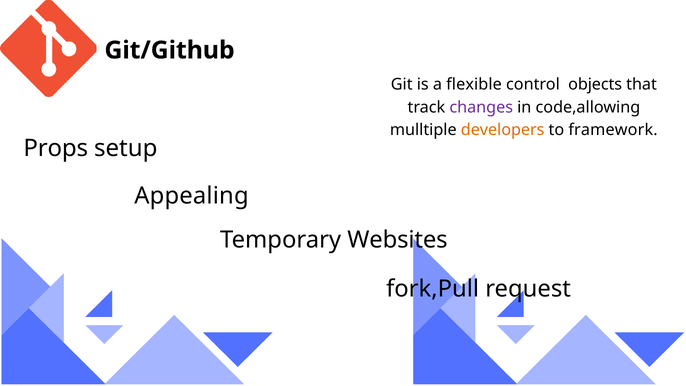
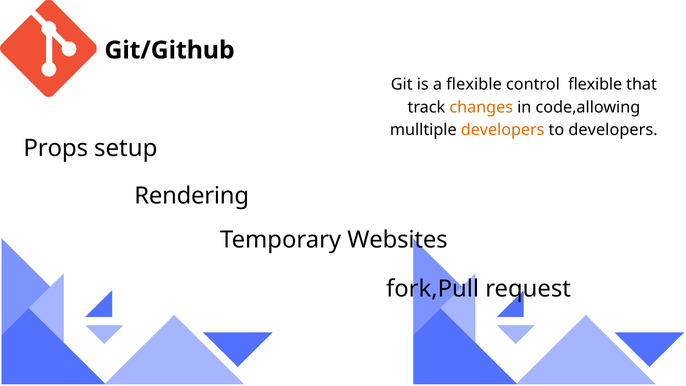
control objects: objects -> flexible (595, 85)
changes colour: purple -> orange (481, 107)
to framework: framework -> developers (613, 130)
Appealing: Appealing -> Rendering (192, 196)
